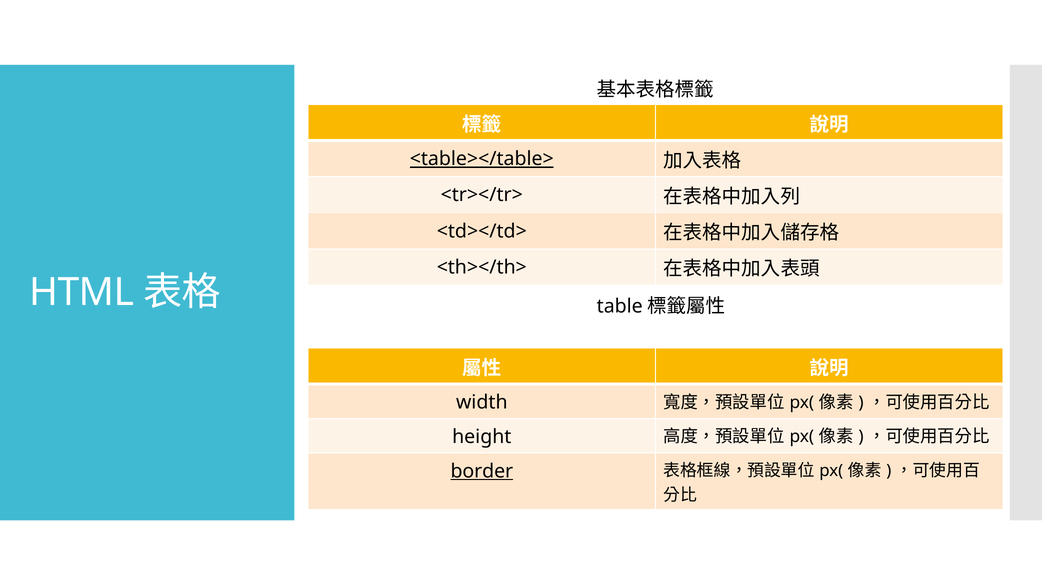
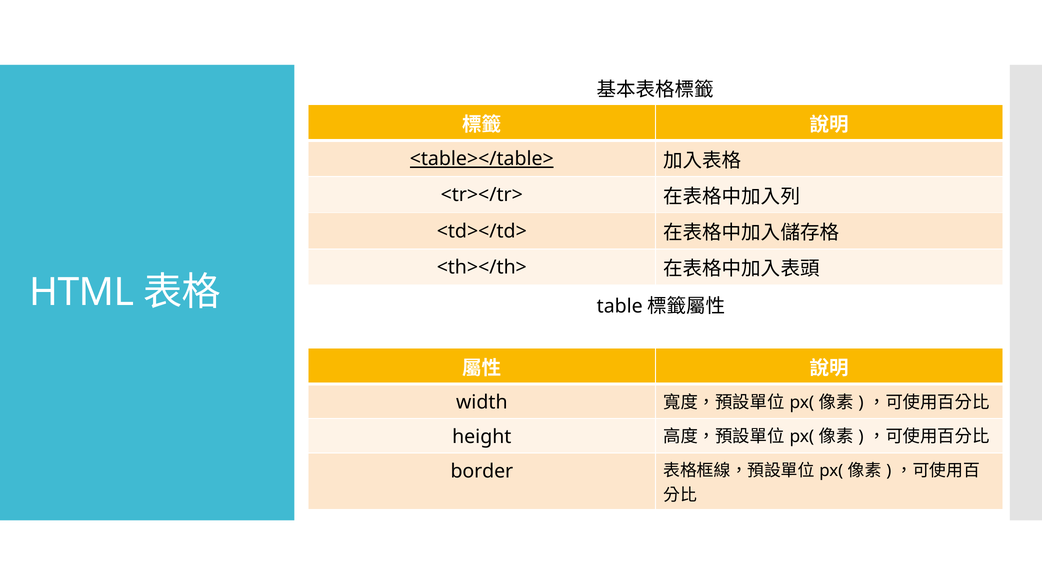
border underline: present -> none (482, 471)
